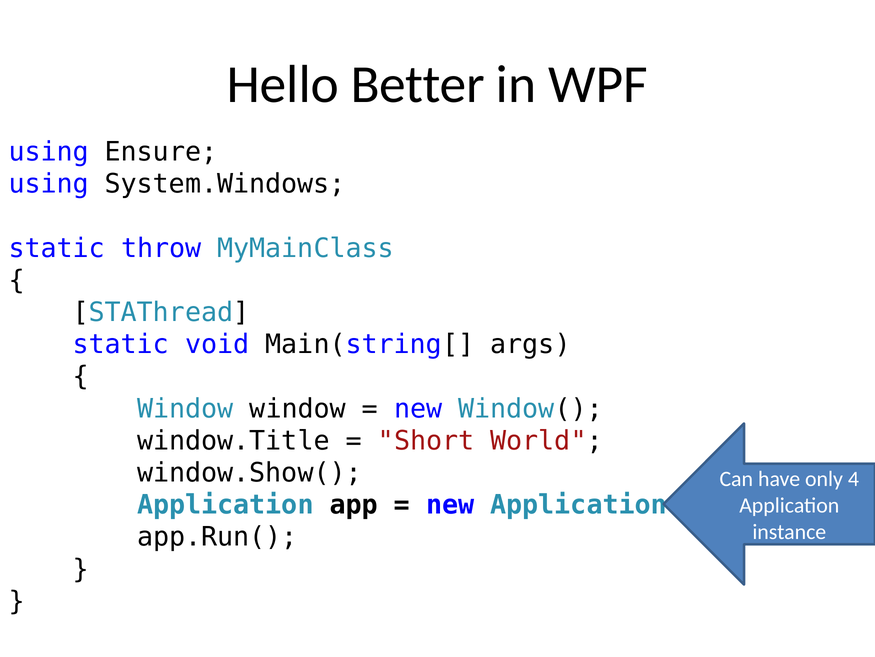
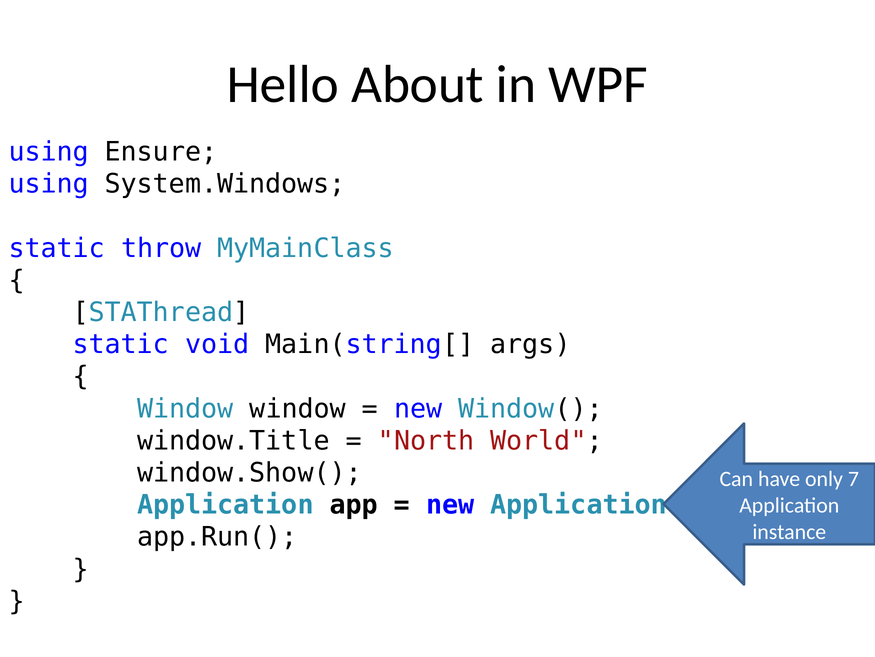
Better: Better -> About (418, 85)
Short: Short -> North (426, 440)
4: 4 -> 7 (853, 479)
